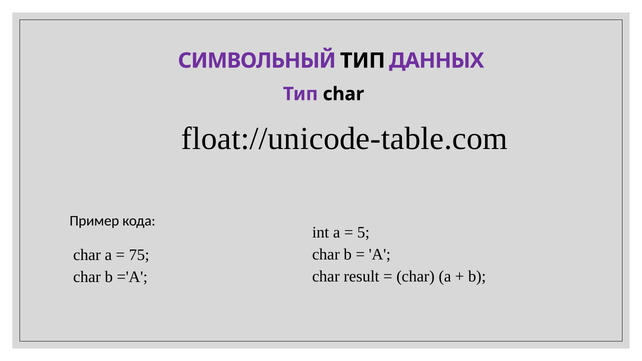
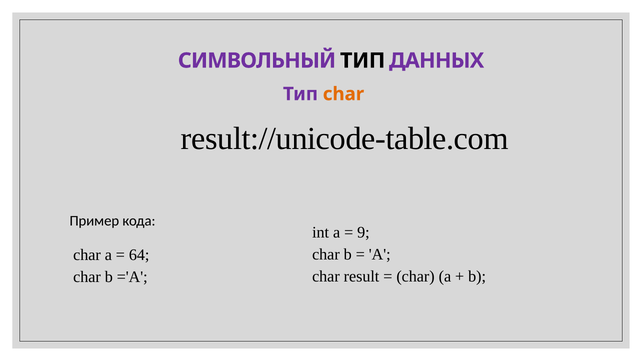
char colour: black -> orange (343, 94)
float://unicode-table.com: float://unicode-table.com -> result://unicode-table.com (345, 139)
5: 5 -> 9 (363, 233)
75: 75 -> 64 (139, 255)
